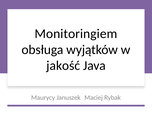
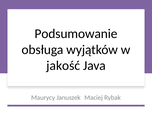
Monitoringiem: Monitoringiem -> Podsumowanie (76, 34)
